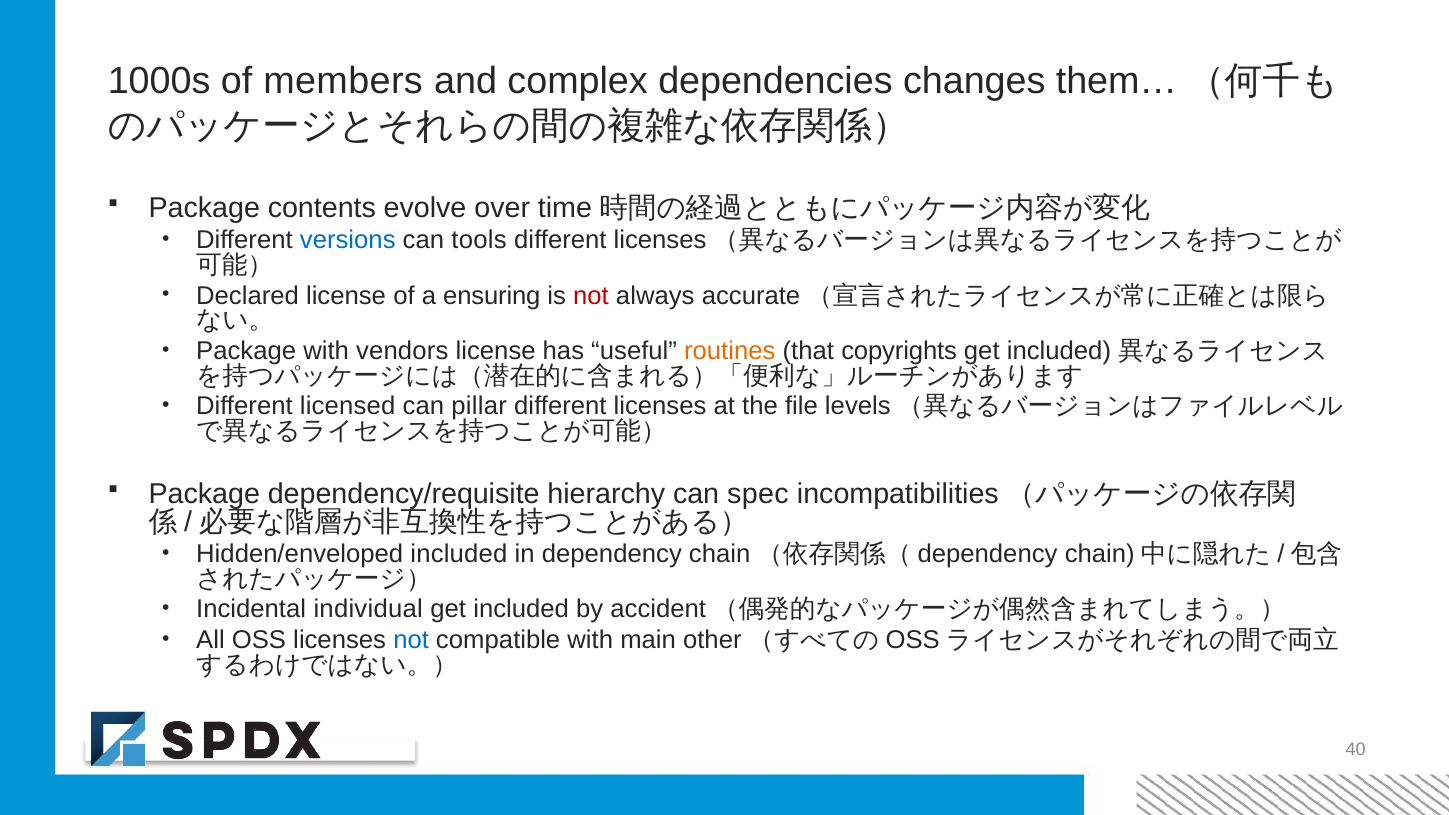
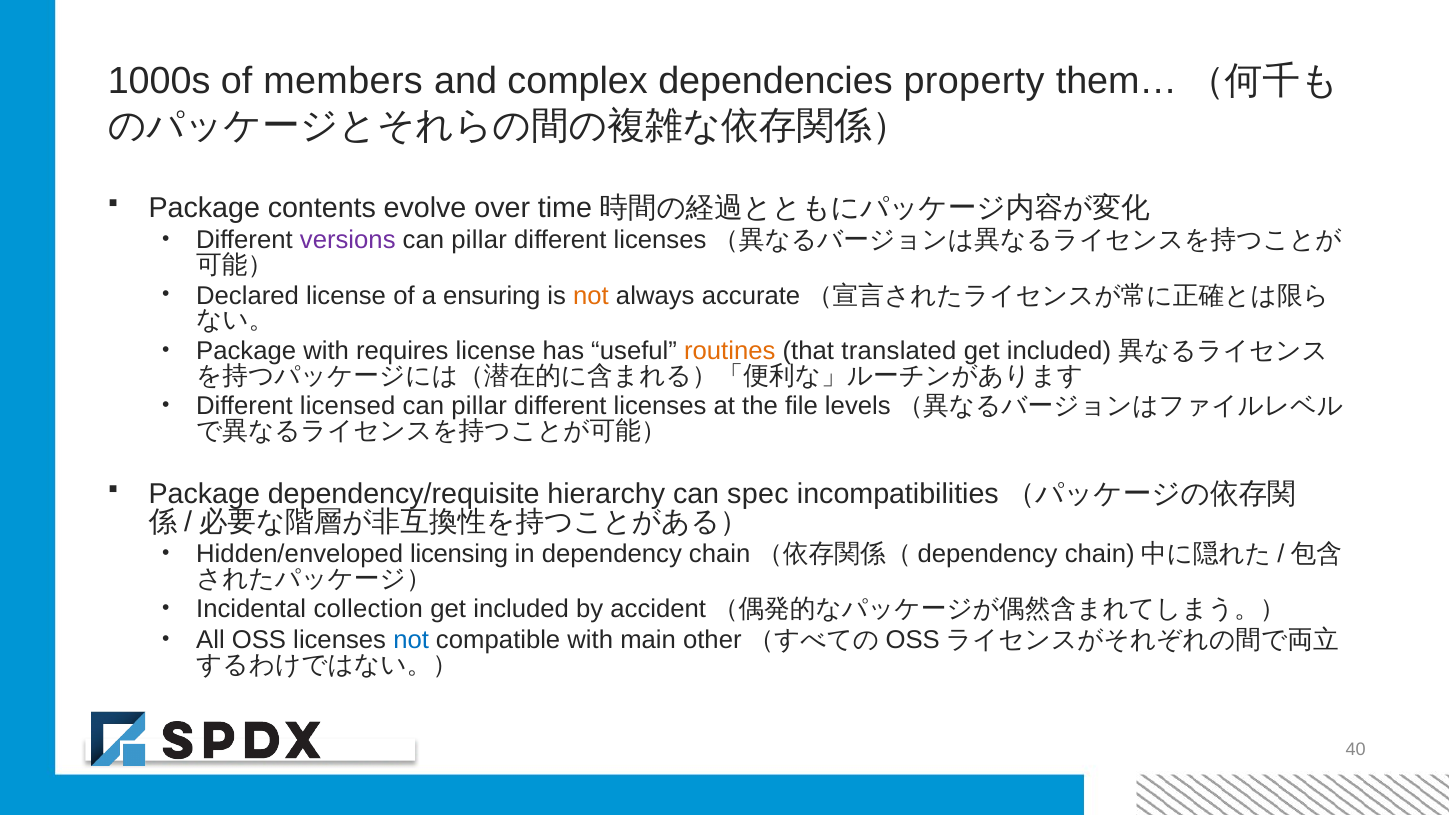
changes: changes -> property (974, 81)
versions colour: blue -> purple (348, 240)
tools: tools -> pillar (479, 240)
not colour: red -> orange (591, 296)
vendors: vendors -> requires (402, 351)
copyrights: copyrights -> translated (899, 351)
Hidden/enveloped included: included -> licensing (459, 554)
individual: individual -> collection (368, 609)
